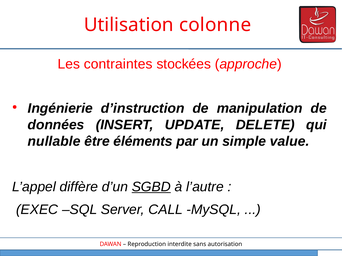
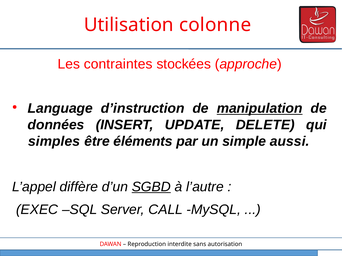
Ingénierie: Ingénierie -> Language (60, 109)
manipulation underline: none -> present (260, 109)
nullable: nullable -> simples (54, 142)
value: value -> aussi (290, 142)
